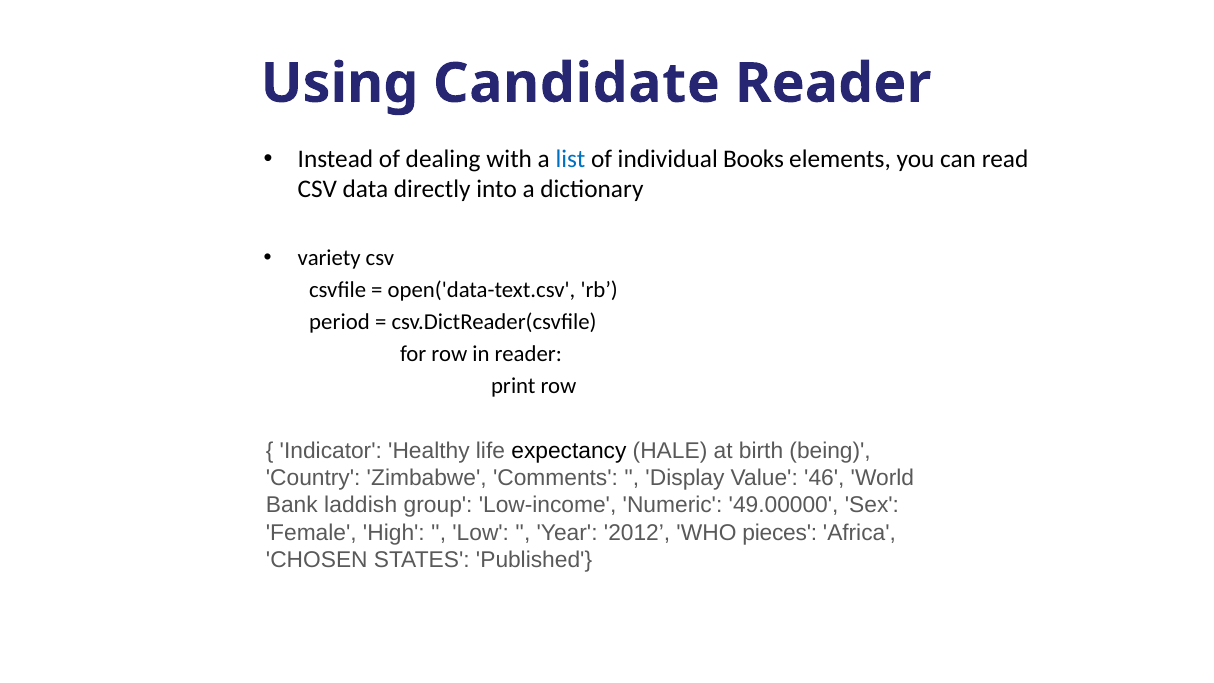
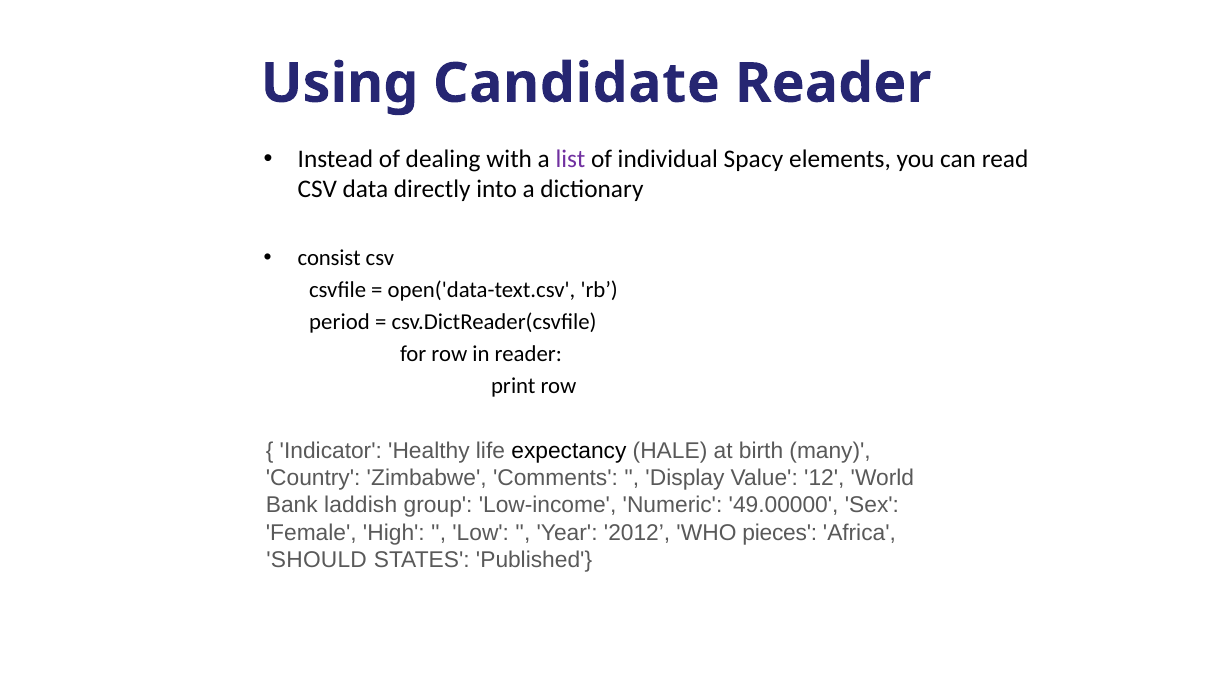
list colour: blue -> purple (570, 159)
Books: Books -> Spacy (753, 159)
variety: variety -> consist (329, 258)
being: being -> many (830, 451)
46: 46 -> 12 (824, 478)
CHOSEN: CHOSEN -> SHOULD (317, 560)
